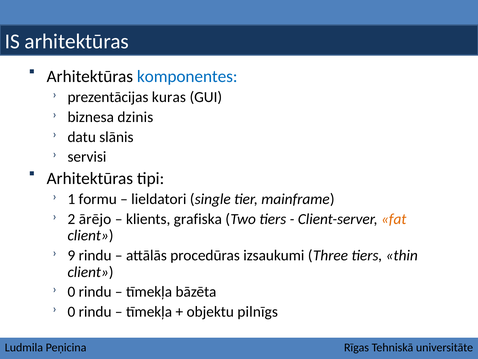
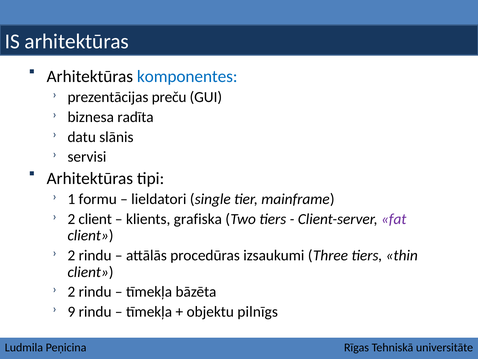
kuras: kuras -> preču (169, 97)
dzinis: dzinis -> radīta (135, 117)
2 ārējo: ārējo -> client (95, 219)
fat colour: orange -> purple (394, 219)
9: 9 -> 2 (71, 255)
0: 0 -> 2 (71, 291)
0: 0 -> 9 (71, 311)
